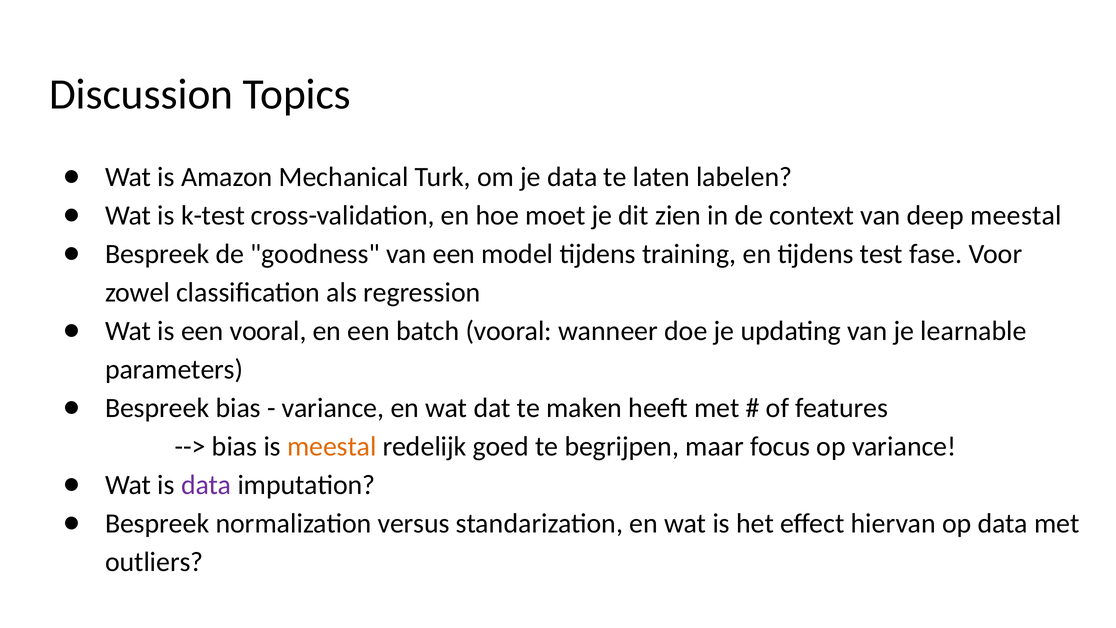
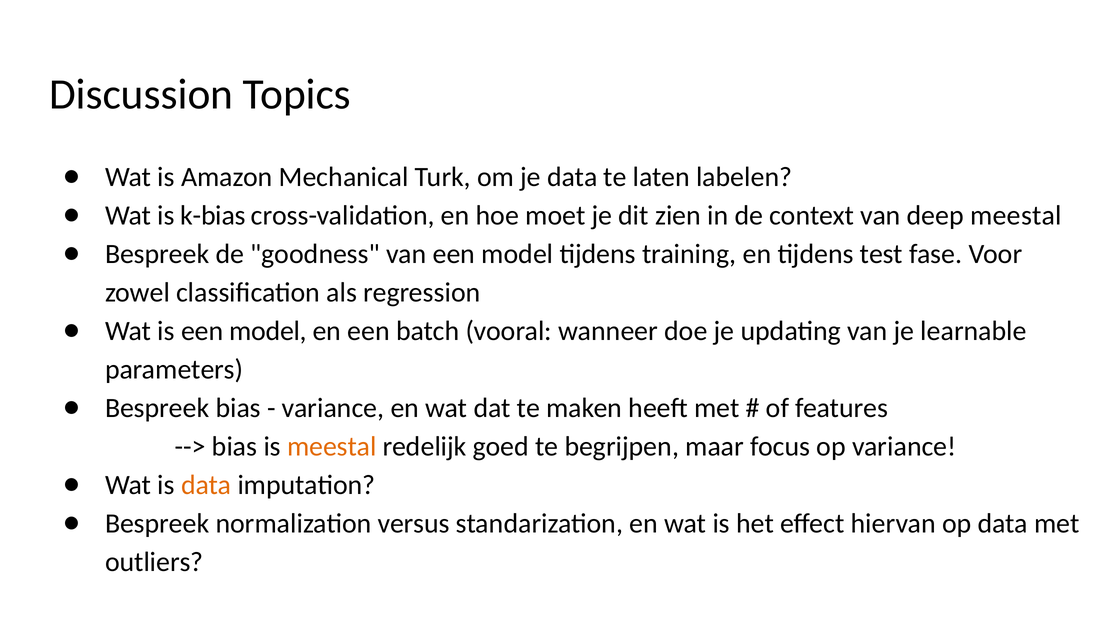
k-test: k-test -> k-bias (213, 216)
is een vooral: vooral -> model (268, 331)
data colour: purple -> orange (206, 485)
